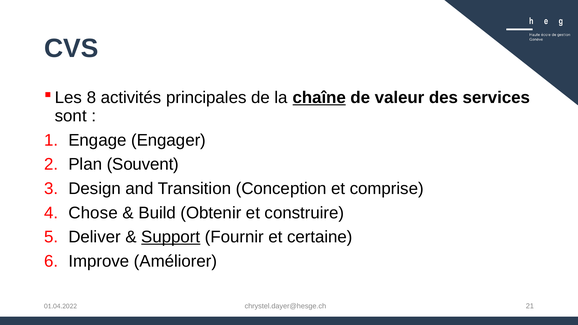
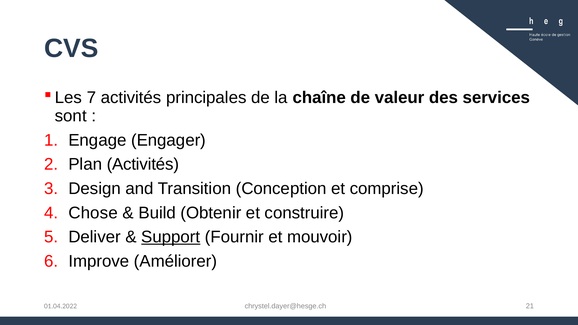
8: 8 -> 7 (91, 98)
chaîne underline: present -> none (319, 98)
Plan Souvent: Souvent -> Activités (143, 164)
certaine: certaine -> mouvoir (320, 237)
